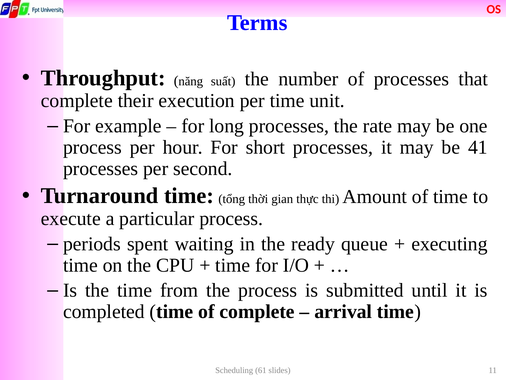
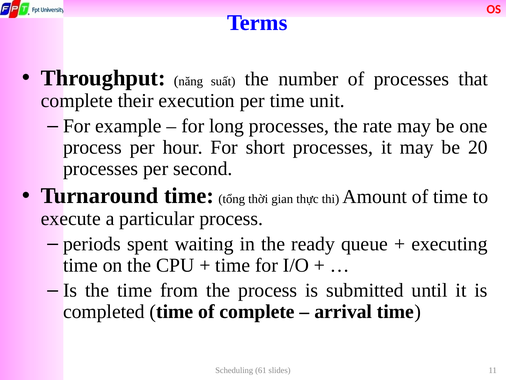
41: 41 -> 20 (478, 147)
